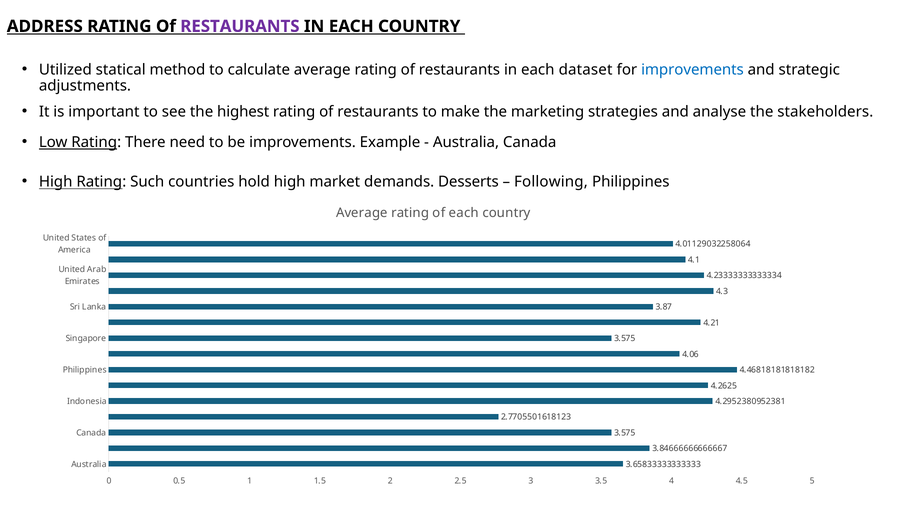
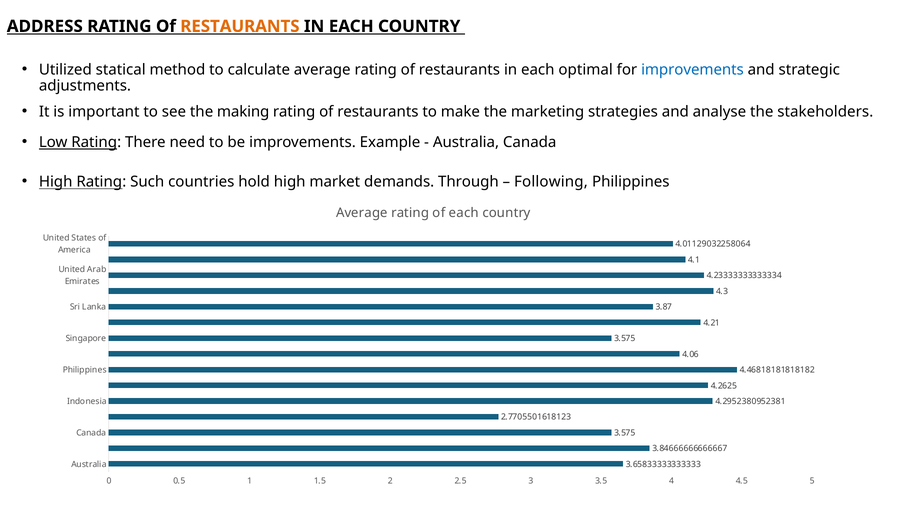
RESTAURANTS colour: purple -> orange (240, 26)
dataset: dataset -> optimal (586, 70)
highest: highest -> making (243, 112)
Desserts: Desserts -> Through (468, 182)
